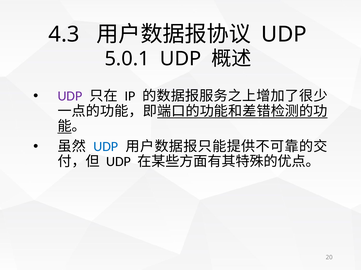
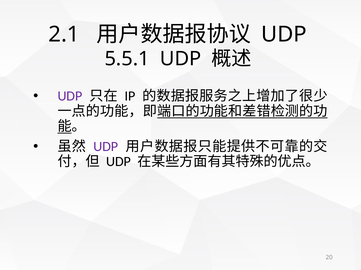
4.3: 4.3 -> 2.1 (64, 34)
5.0.1: 5.0.1 -> 5.5.1 (127, 59)
UDP colour: blue -> purple (106, 147)
